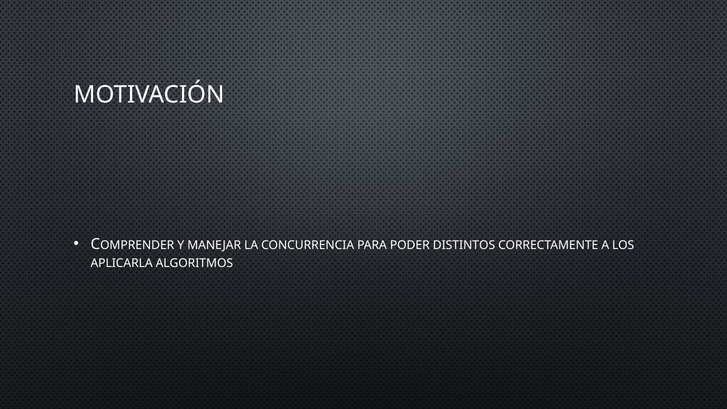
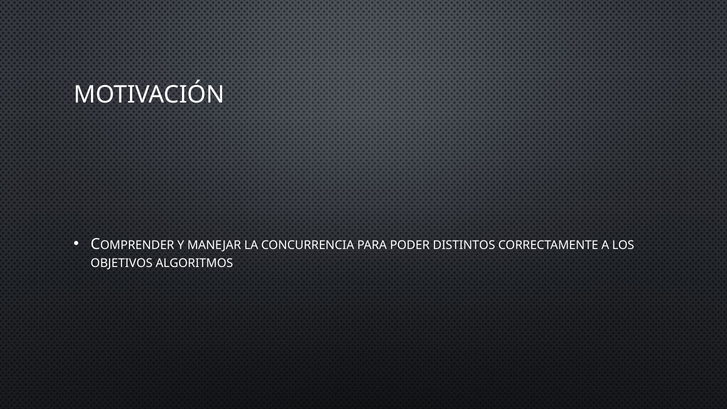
APLICARLA: APLICARLA -> OBJETIVOS (122, 263)
